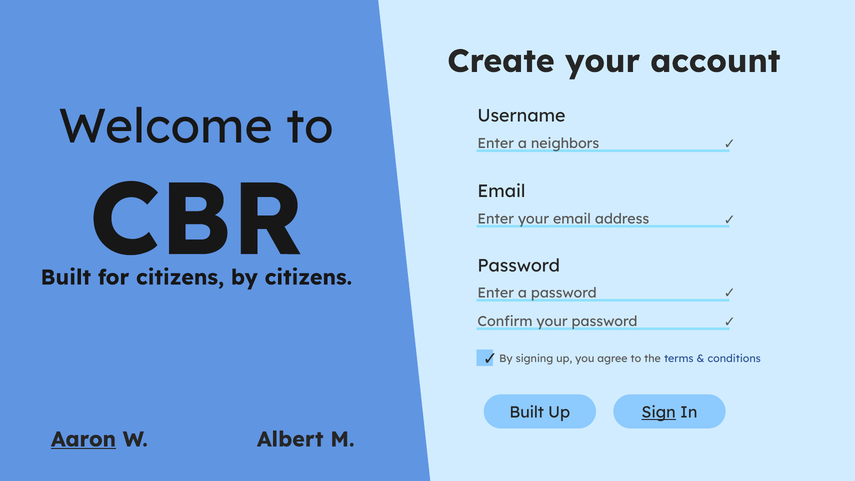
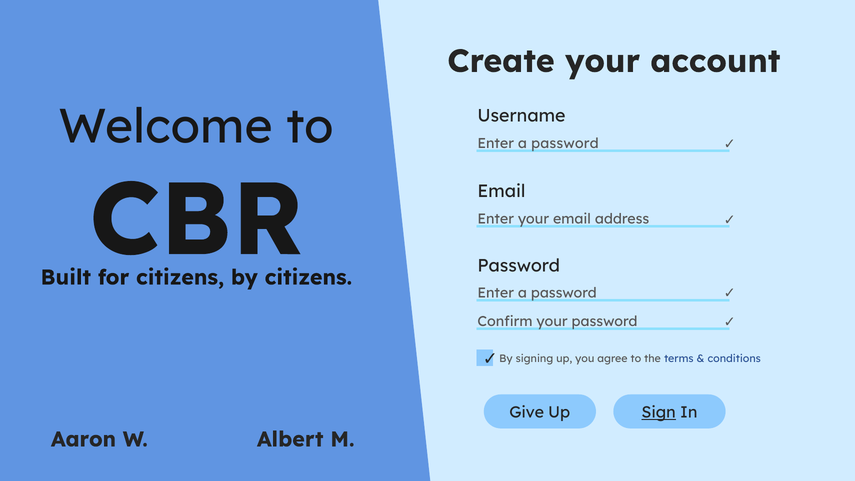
neighbors: neighbors -> password (565, 143)
Built: Built -> Give (527, 412)
Aaron underline: present -> none (83, 439)
